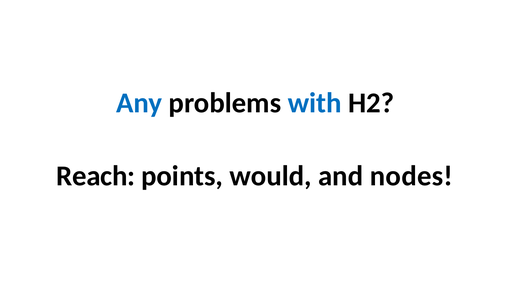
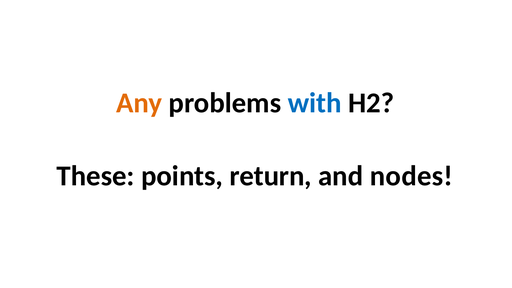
Any colour: blue -> orange (139, 103)
Reach: Reach -> These (96, 176)
would: would -> return (271, 176)
